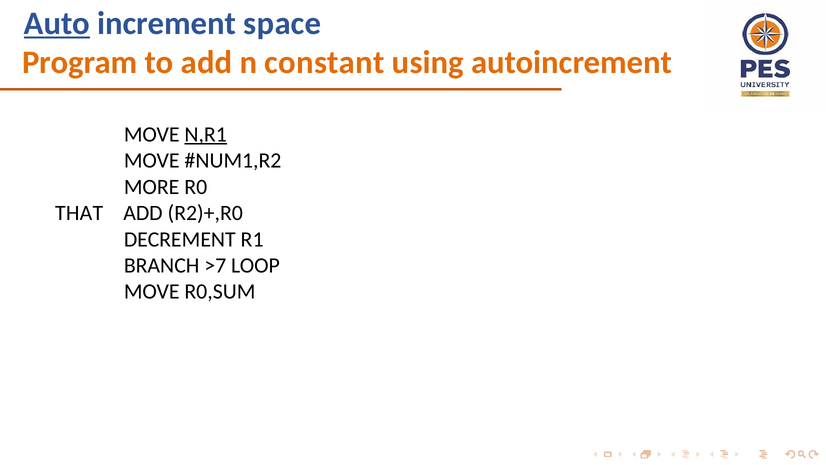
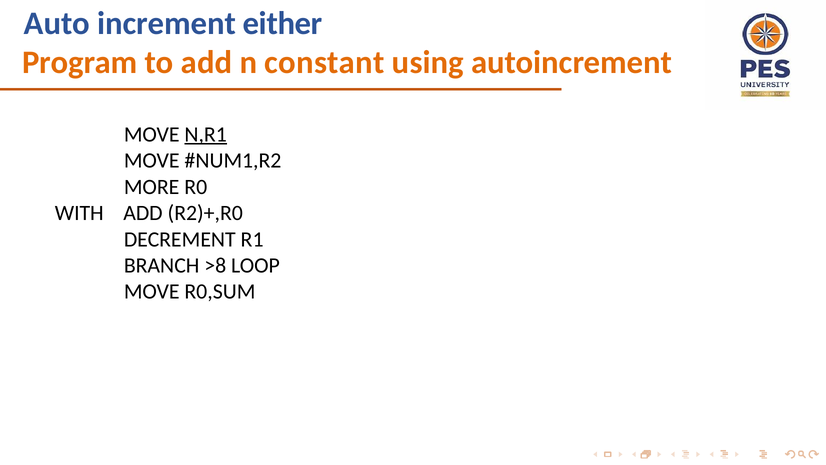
Auto underline: present -> none (57, 24)
space: space -> either (283, 24)
THAT: THAT -> WITH (79, 213)
>7: >7 -> >8 (215, 265)
